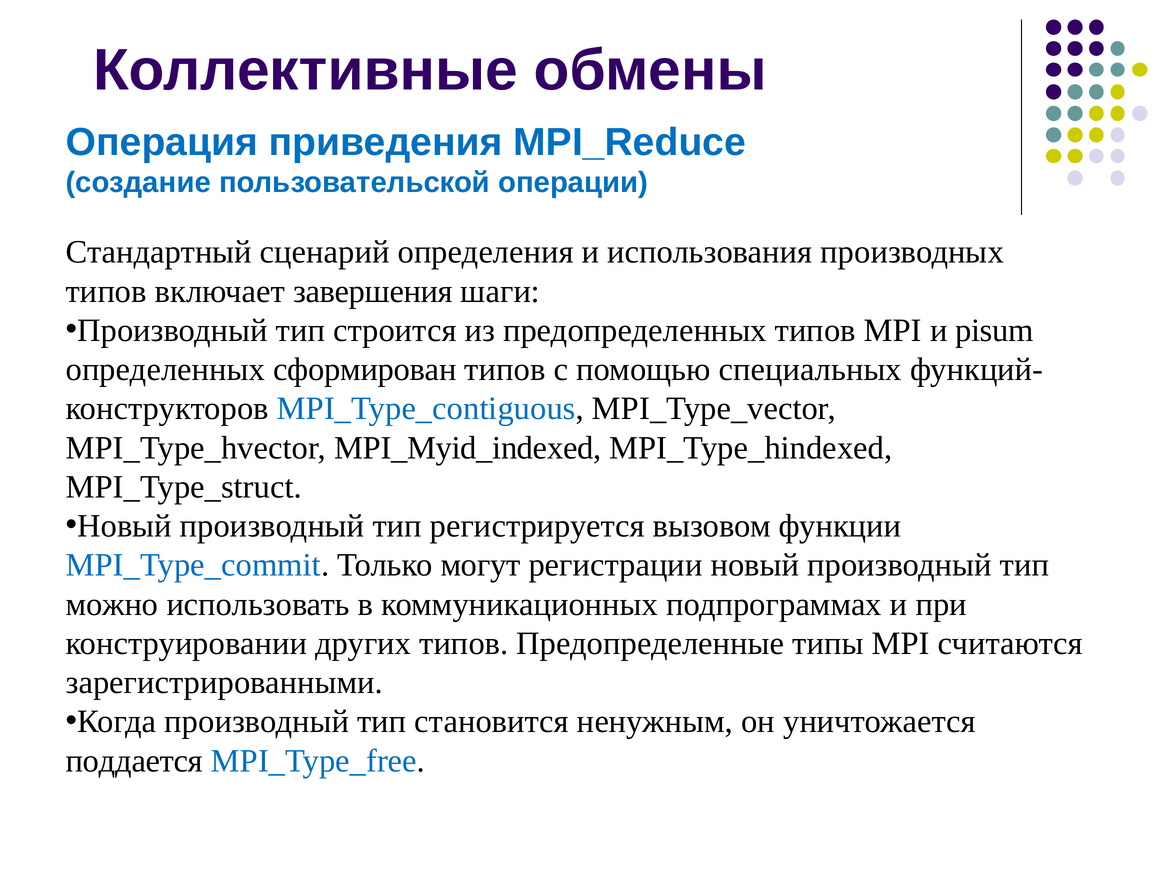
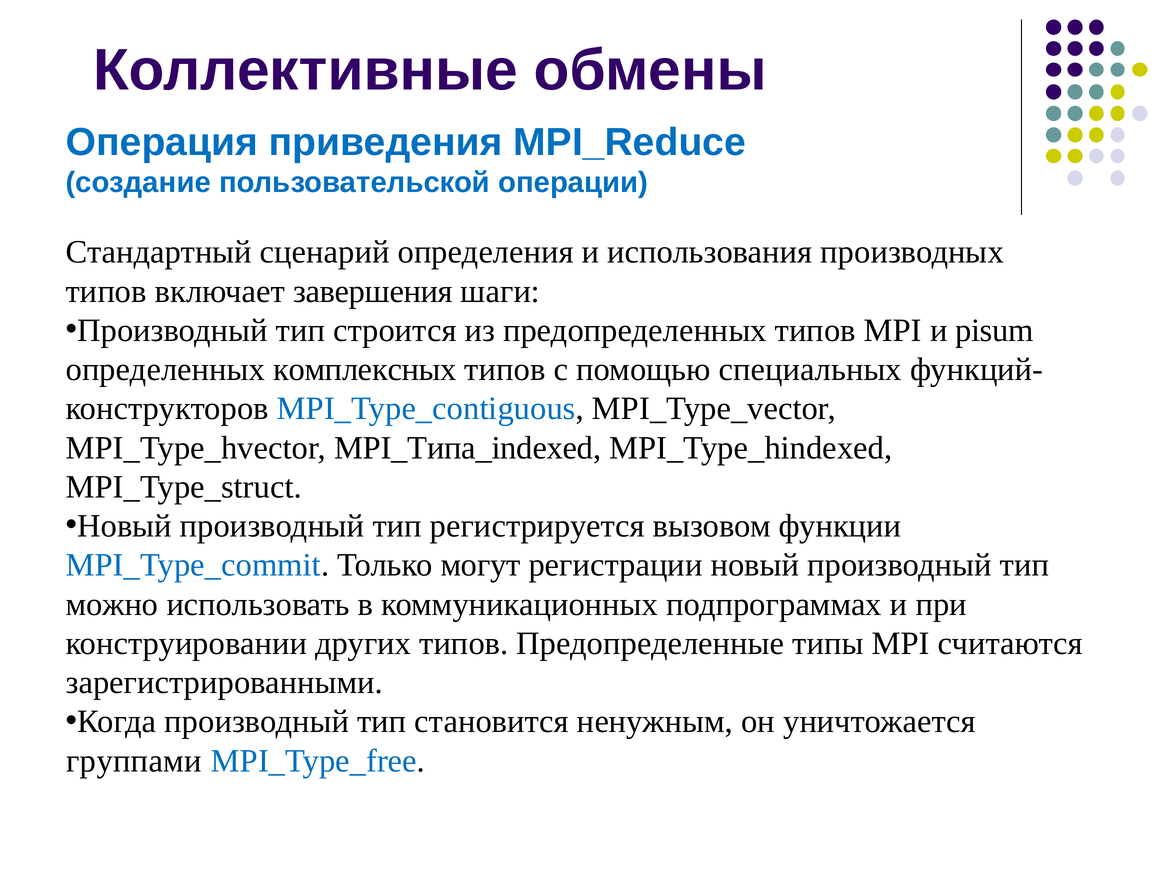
сформирован: сформирован -> комплексных (365, 369)
MPI_Myid_indexed: MPI_Myid_indexed -> MPI_Типа_indexed (468, 448)
поддается: поддается -> группами (134, 761)
